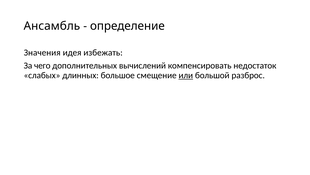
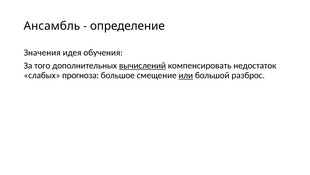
избежать: избежать -> обучения (103, 52)
чего: чего -> того (42, 65)
вычислений underline: none -> present (142, 65)
длинных: длинных -> прогноза (81, 75)
